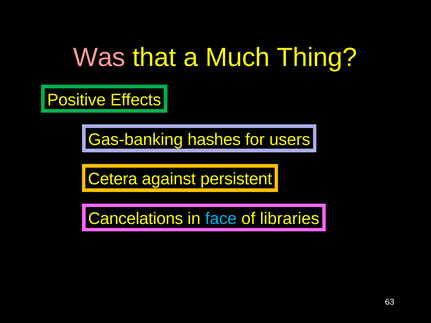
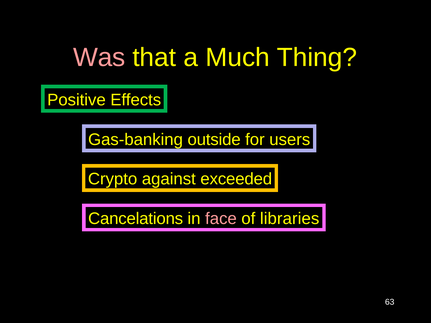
hashes: hashes -> outside (214, 140)
Cetera: Cetera -> Crypto (113, 179)
persistent: persistent -> exceeded (236, 179)
face colour: light blue -> pink (221, 219)
